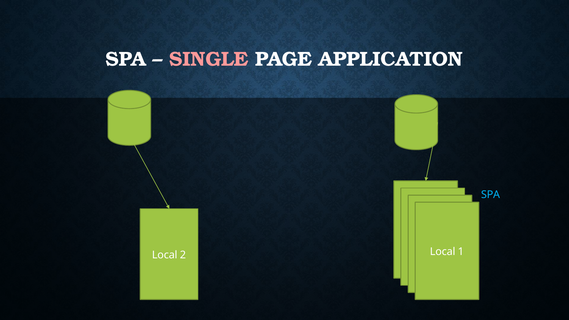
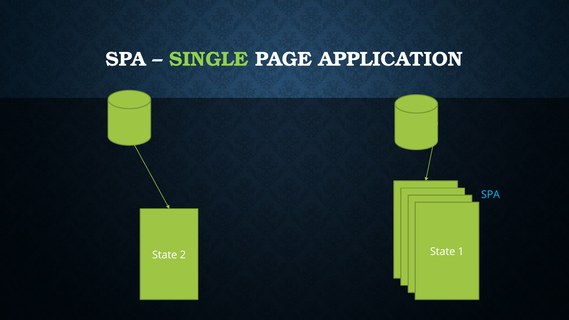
SINGLE colour: pink -> light green (209, 59)
Local: Local -> State (443, 252)
Local: Local -> State (165, 255)
